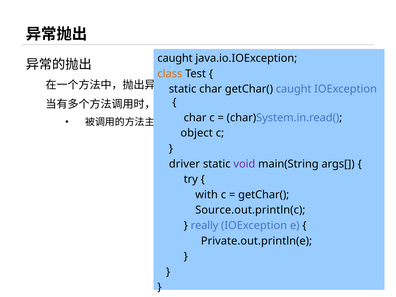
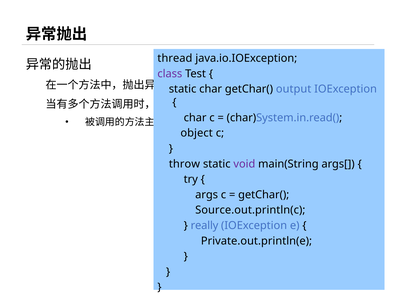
caught: caught -> thread (175, 58)
class colour: orange -> purple (170, 74)
getChar( caught: caught -> output (294, 89)
driver: driver -> throw (184, 164)
with: with -> args (207, 195)
